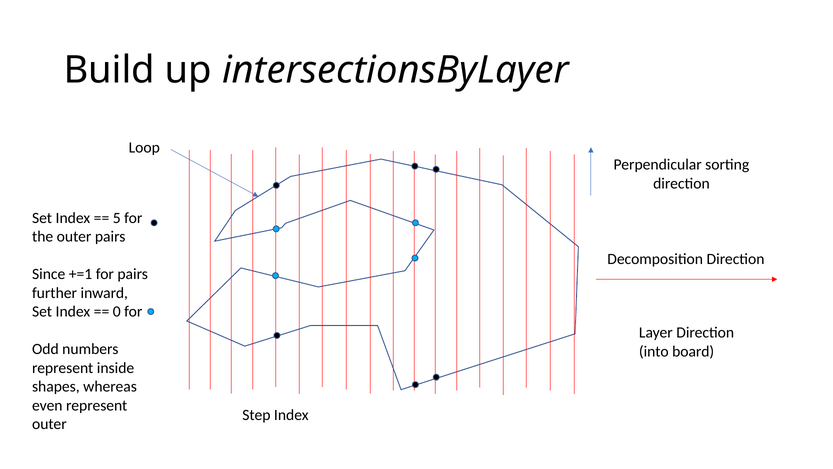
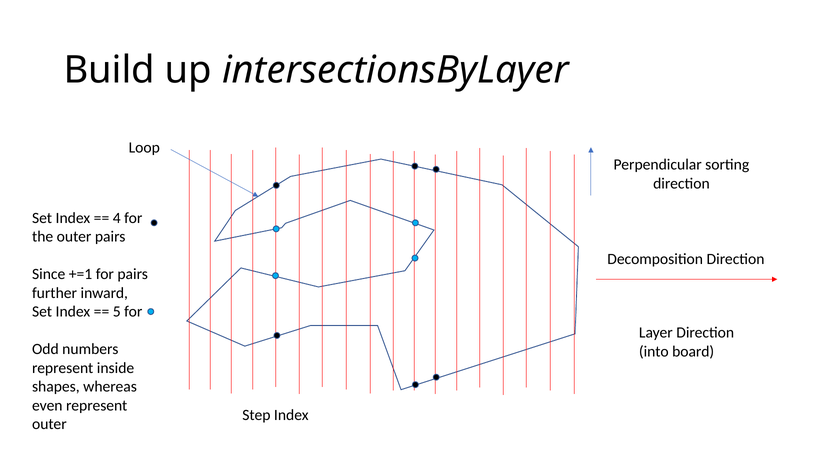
5: 5 -> 4 (117, 218)
0: 0 -> 5 (117, 311)
